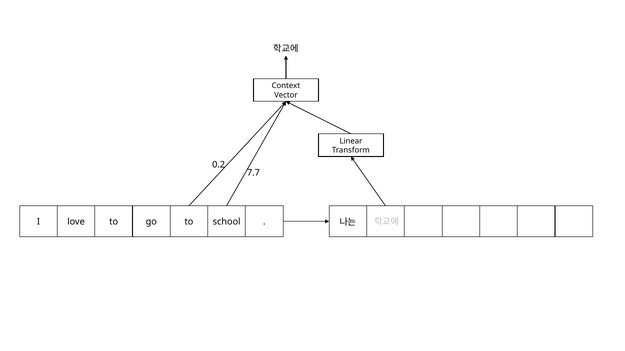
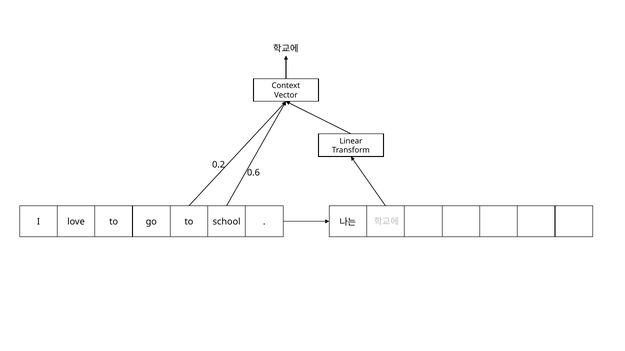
7.7: 7.7 -> 0.6 (253, 173)
